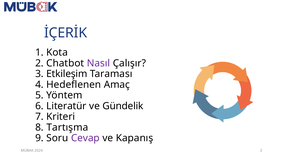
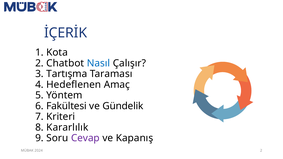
Nasıl colour: purple -> blue (98, 63)
Etkileşim: Etkileşim -> Tartışma (67, 74)
Literatür: Literatür -> Fakültesi (66, 106)
Tartışma: Tartışma -> Kararlılık (67, 128)
